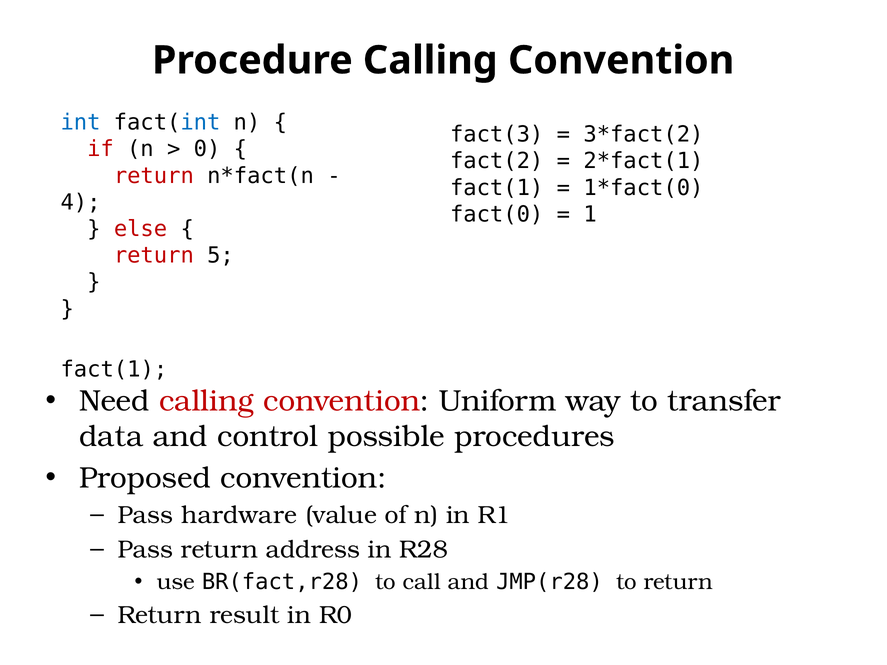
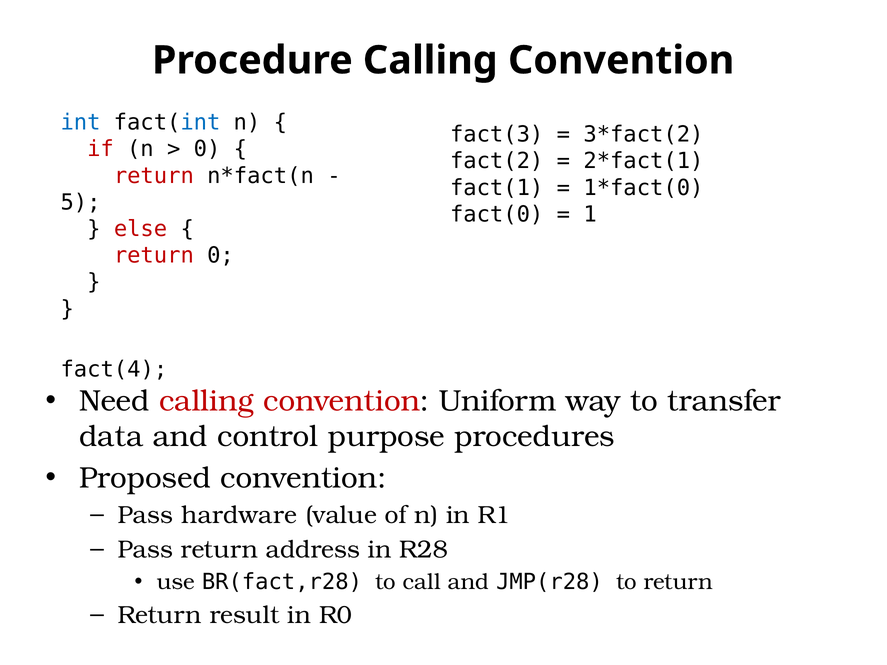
4: 4 -> 5 (81, 202)
return 5: 5 -> 0 (220, 256)
fact(1: fact(1 -> fact(4 (114, 369)
possible: possible -> purpose (386, 437)
